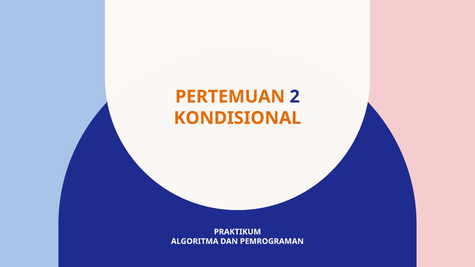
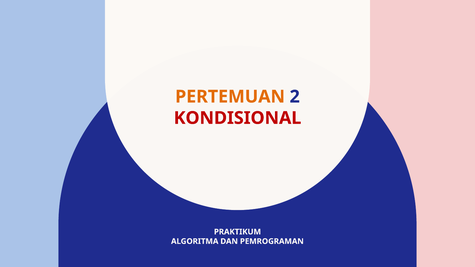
KONDISIONAL colour: orange -> red (237, 118)
